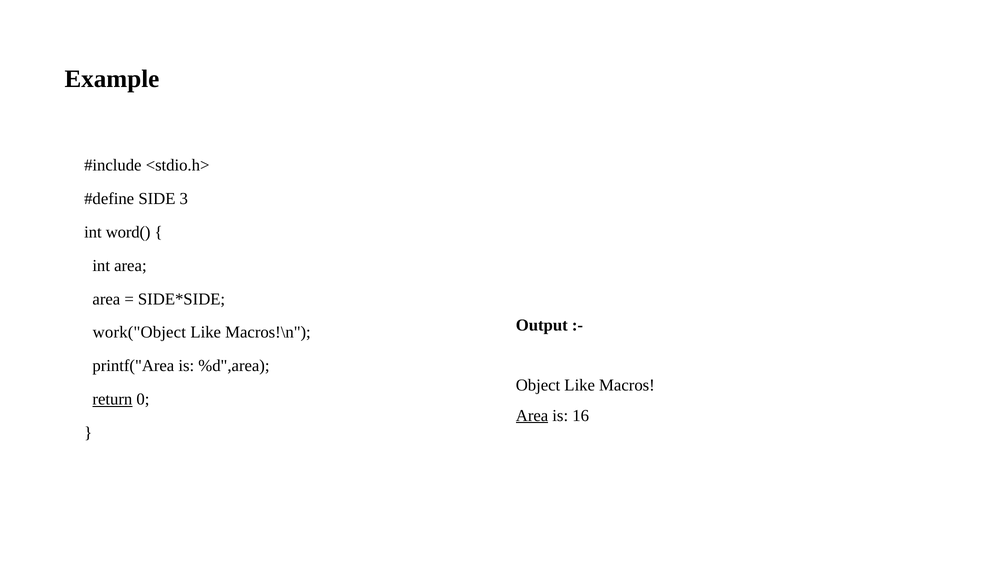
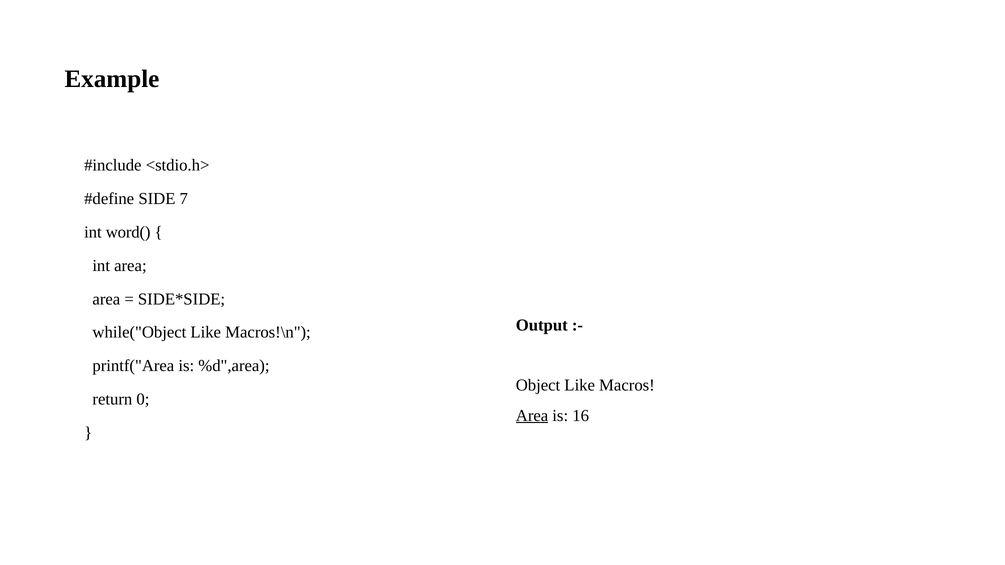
3: 3 -> 7 (184, 199)
work("Object: work("Object -> while("Object (139, 333)
return underline: present -> none (112, 400)
